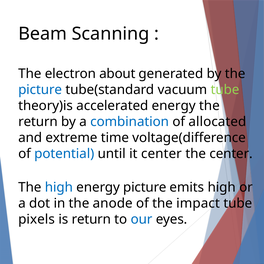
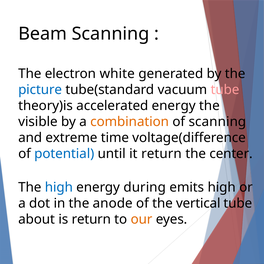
about: about -> white (117, 74)
tube colour: light green -> pink (225, 90)
return: return -> visible (38, 122)
combination colour: blue -> orange (130, 122)
of allocated: allocated -> scanning (217, 122)
it center: center -> return (161, 154)
energy picture: picture -> during (145, 187)
impact: impact -> vertical (198, 203)
pixels: pixels -> about (37, 219)
our colour: blue -> orange (142, 219)
